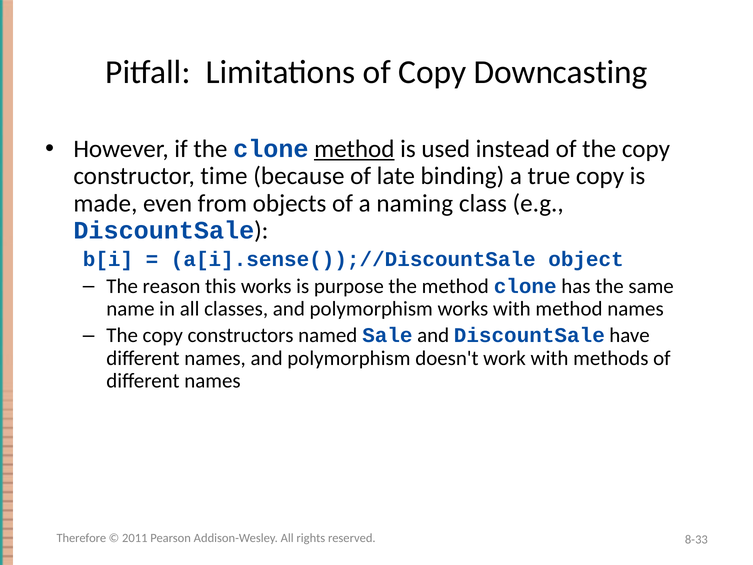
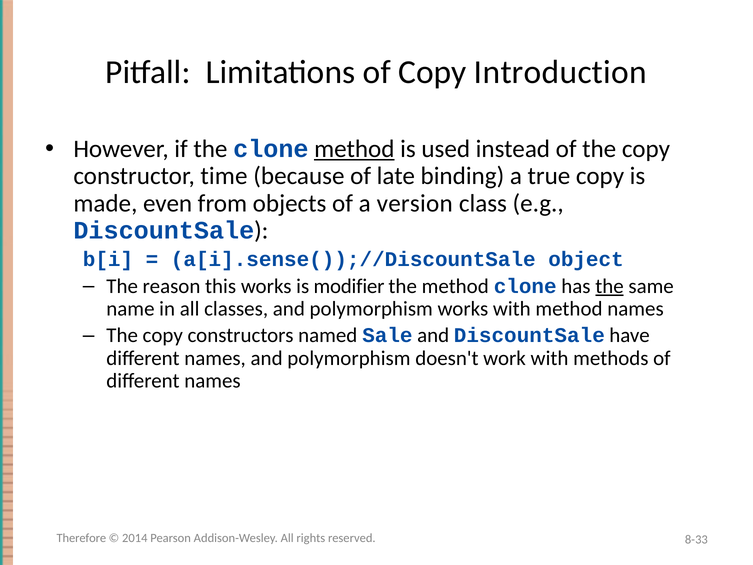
Downcasting: Downcasting -> Introduction (560, 72)
naming: naming -> version (415, 203)
purpose: purpose -> modifier (349, 286)
the underline: none -> present (609, 286)
2011: 2011 -> 2014 (135, 538)
